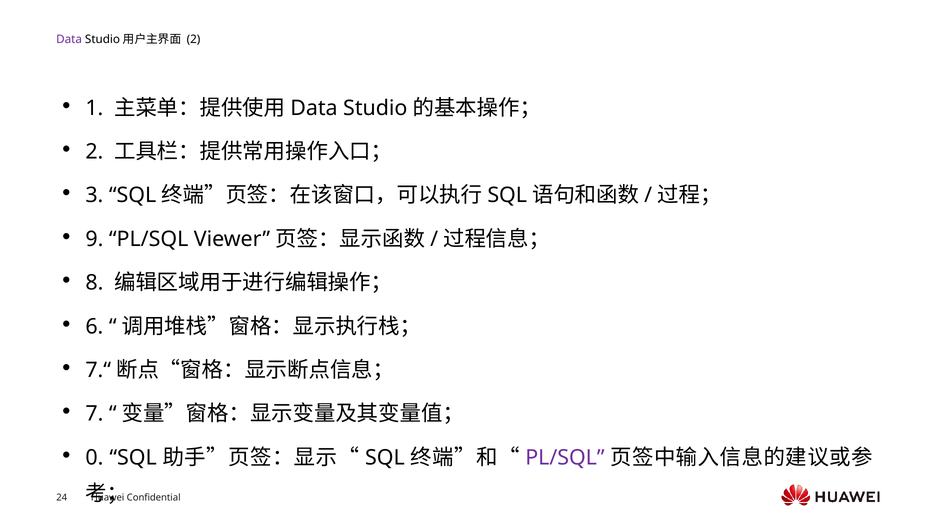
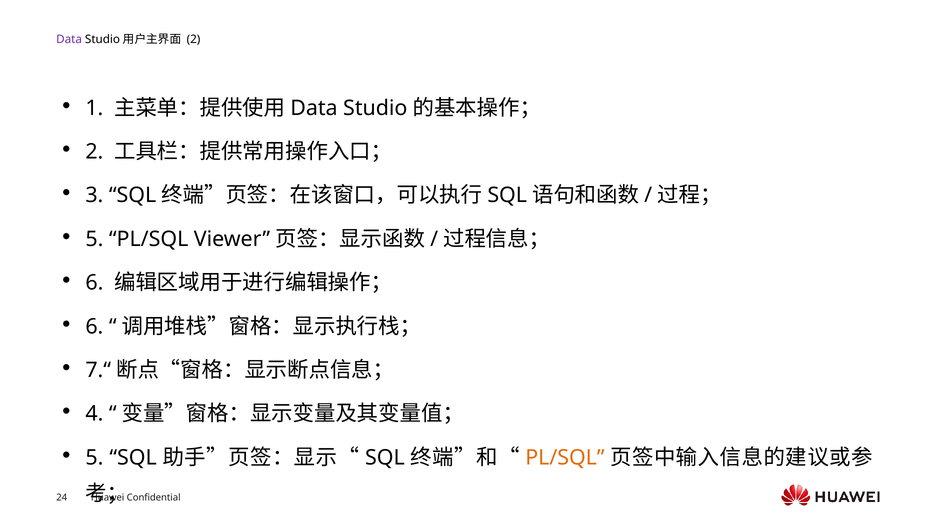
9: 9 -> 5 (94, 239)
8: 8 -> 6 (94, 283)
7: 7 -> 4 (94, 414)
0: 0 -> 5 (94, 457)
PL/SQL colour: purple -> orange (565, 457)
